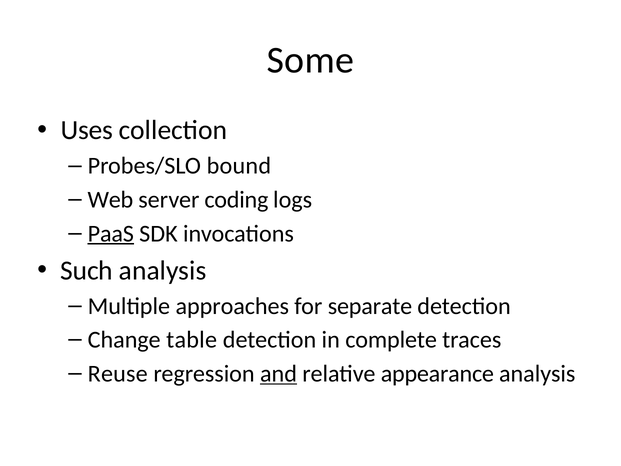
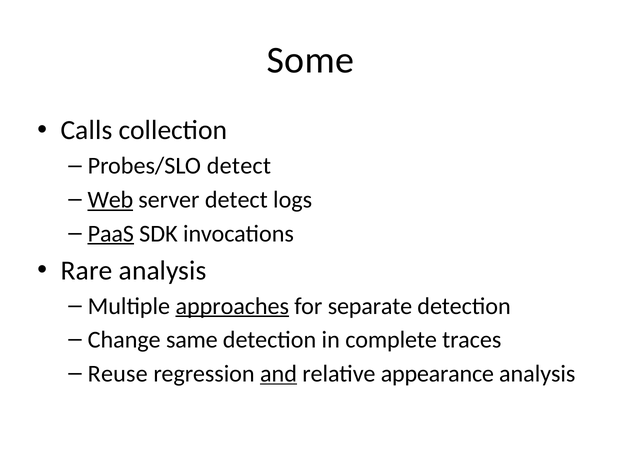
Uses: Uses -> Calls (87, 130)
Probes/SLO bound: bound -> detect (239, 166)
Web underline: none -> present (110, 200)
server coding: coding -> detect (236, 200)
Such: Such -> Rare (87, 270)
approaches underline: none -> present (232, 306)
table: table -> same (192, 340)
